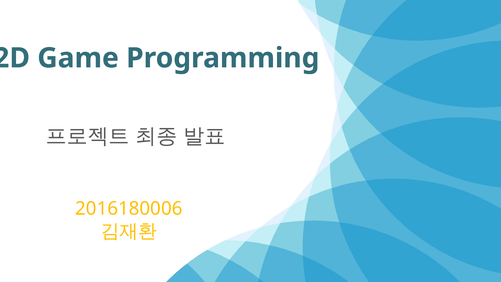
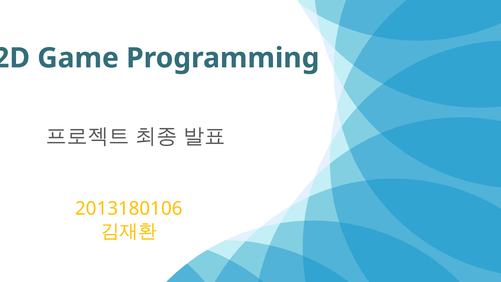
2016180006: 2016180006 -> 2013180106 (129, 209)
